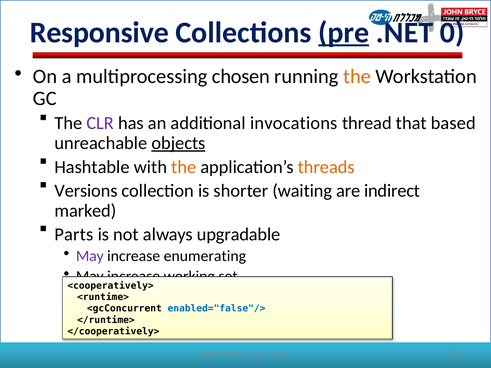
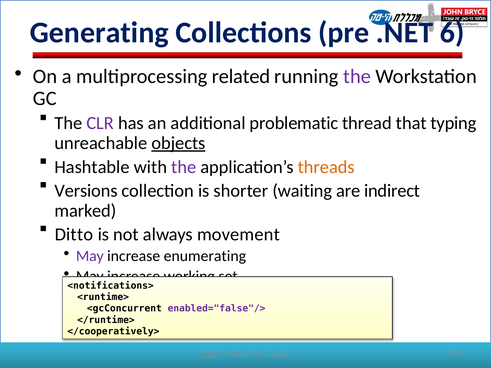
Responsive: Responsive -> Generating (99, 33)
pre underline: present -> none (344, 33)
0: 0 -> 6 (452, 33)
chosen: chosen -> related (241, 77)
the colour: orange -> purple (357, 77)
invocations: invocations -> problematic (294, 123)
based: based -> typing (453, 123)
the colour: orange -> purple (184, 167)
Parts: Parts -> Ditto (74, 235)
upgradable: upgradable -> movement (238, 235)
<cooperatively>: <cooperatively> -> <notifications> (111, 286)
enabled="false"/> colour: blue -> purple (217, 309)
